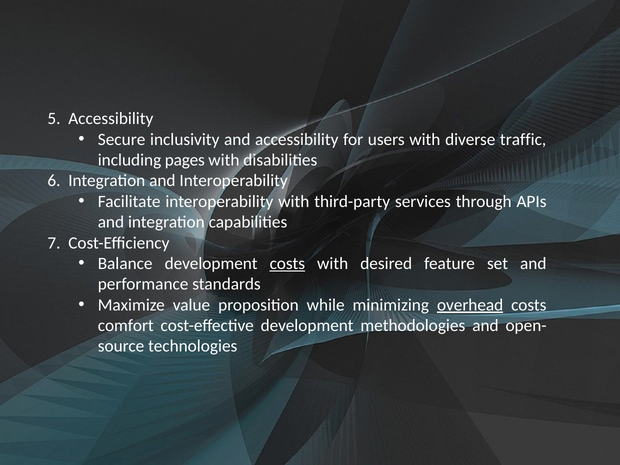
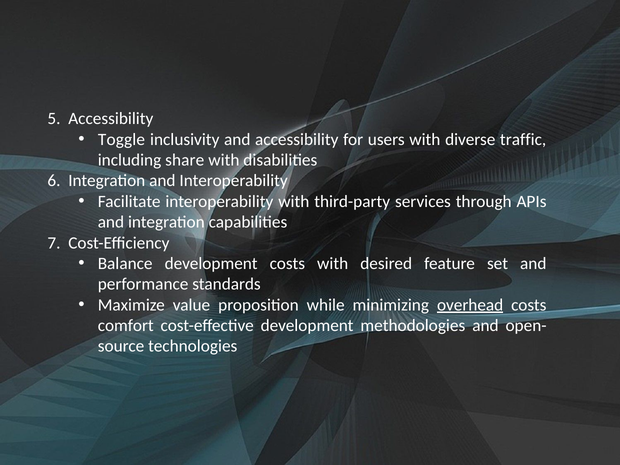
Secure: Secure -> Toggle (122, 139)
pages: pages -> share (185, 160)
costs underline: present -> none (287, 264)
